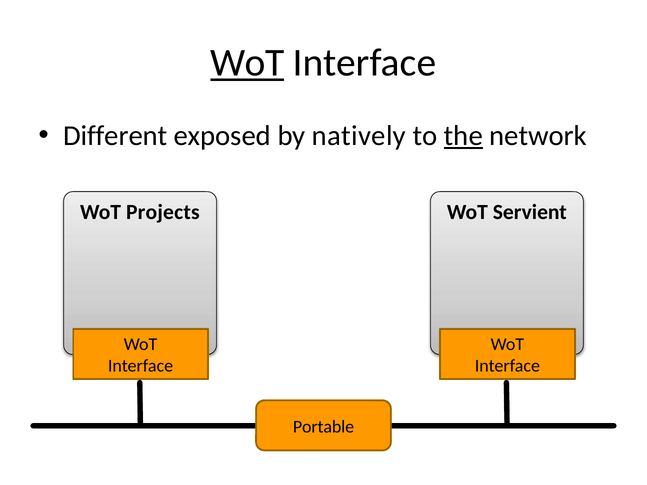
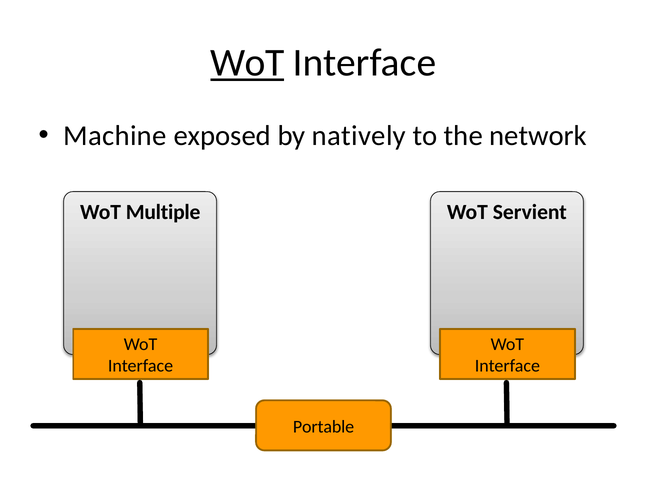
Different: Different -> Machine (115, 136)
the underline: present -> none (463, 136)
Projects: Projects -> Multiple (163, 212)
